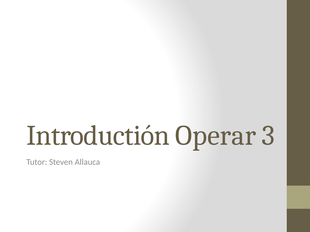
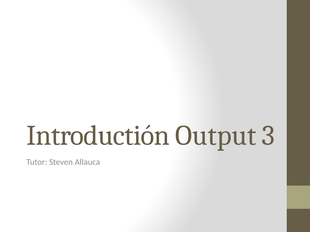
Operar: Operar -> Output (216, 136)
